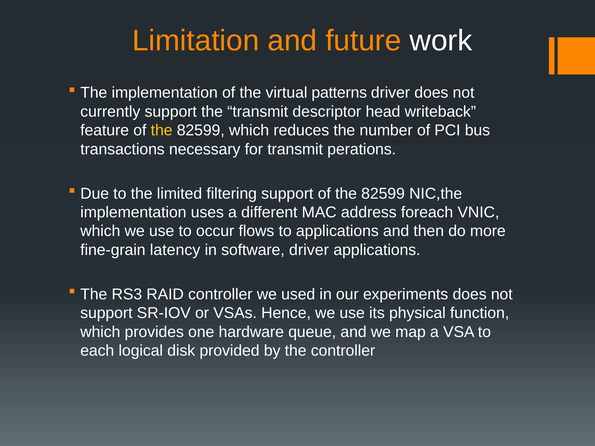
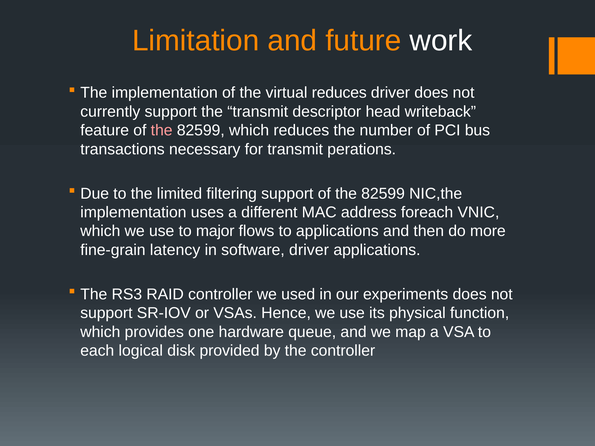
virtual patterns: patterns -> reduces (339, 93)
the colour: yellow -> pink (162, 130)
occur: occur -> major (215, 231)
